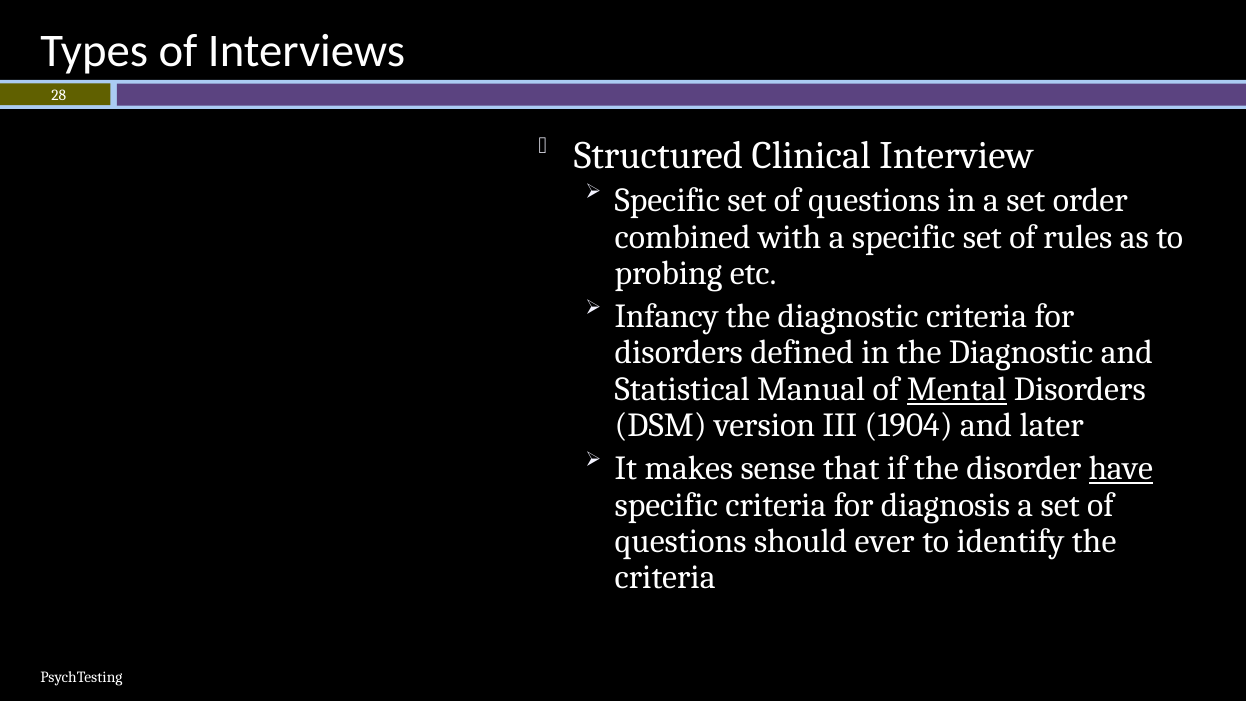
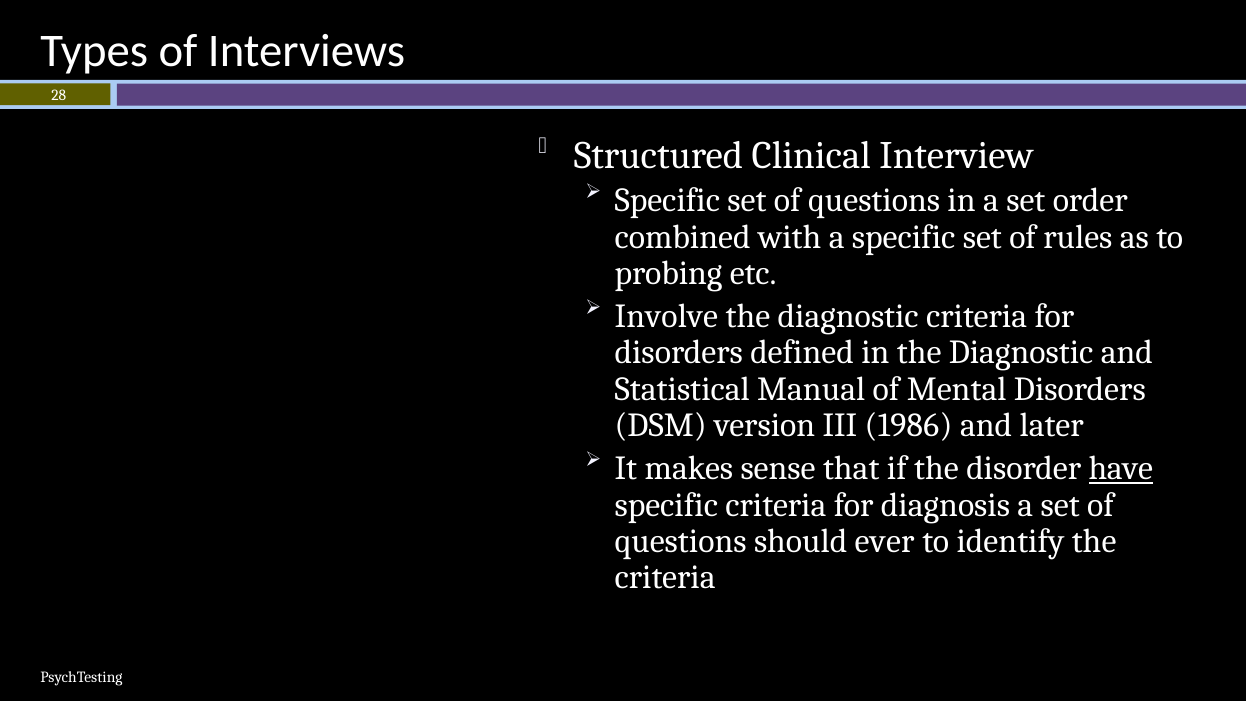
Infancy: Infancy -> Involve (666, 316)
Mental underline: present -> none (957, 389)
1904: 1904 -> 1986 (909, 426)
